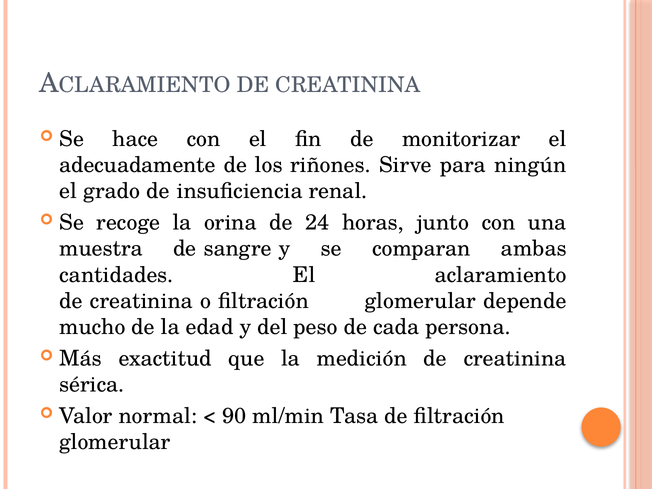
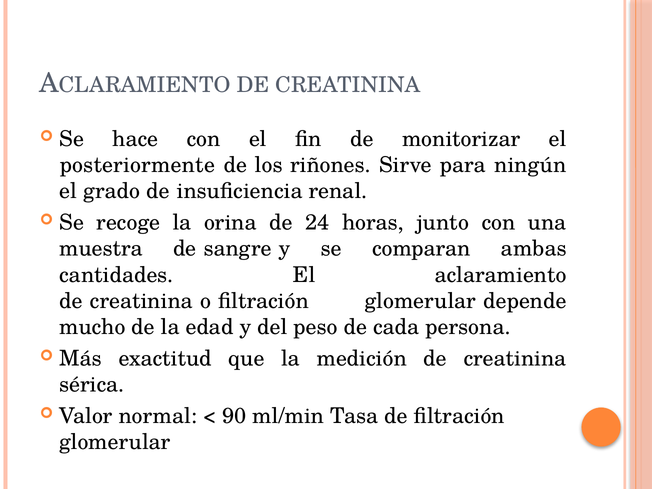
adecuadamente: adecuadamente -> posteriormente (137, 165)
